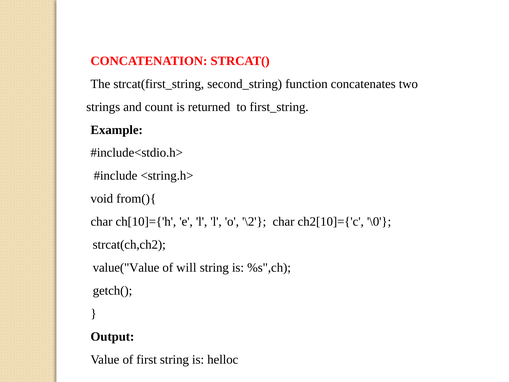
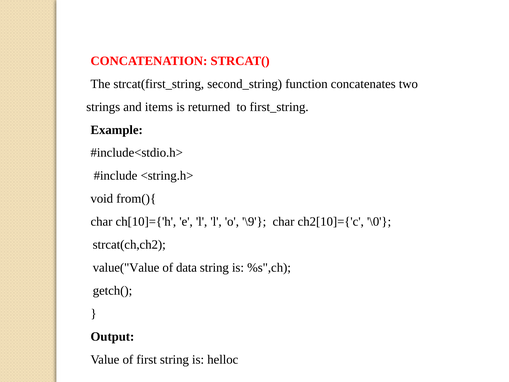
count: count -> items (159, 107)
\2: \2 -> \9 (254, 222)
will: will -> data (187, 267)
